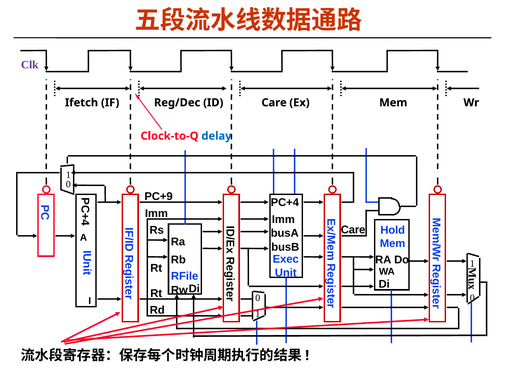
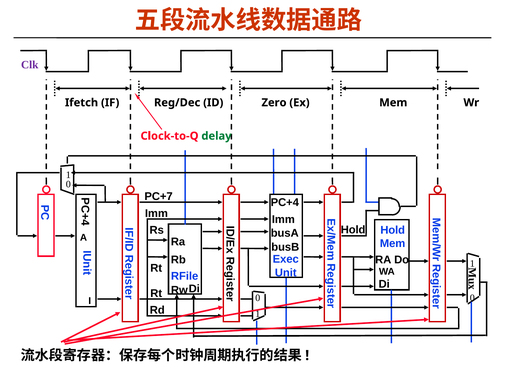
ID Care: Care -> Zero (274, 103)
delay colour: blue -> green (216, 136)
PC+9: PC+9 -> PC+7 (159, 196)
Care: Care -> Hold (353, 230)
